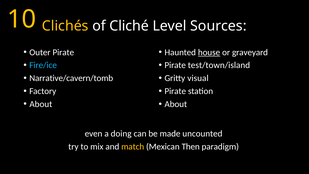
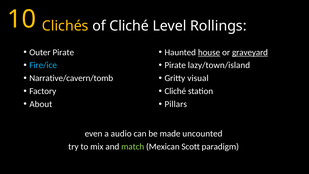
Sources: Sources -> Rollings (218, 26)
graveyard underline: none -> present (250, 52)
test/town/island: test/town/island -> lazy/town/island (219, 65)
Pirate: Pirate -> Cliché (175, 91)
About: About -> Pillars (176, 104)
doing: doing -> audio (121, 134)
match colour: yellow -> light green (133, 146)
Then: Then -> Scott (191, 146)
